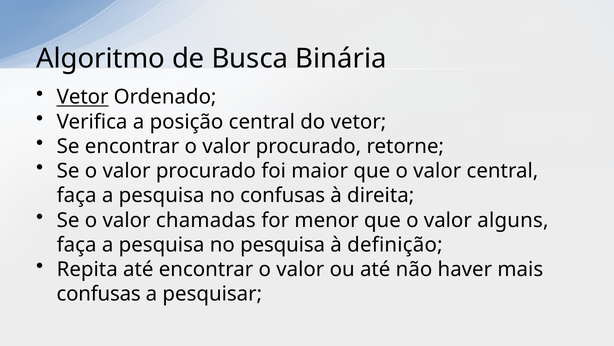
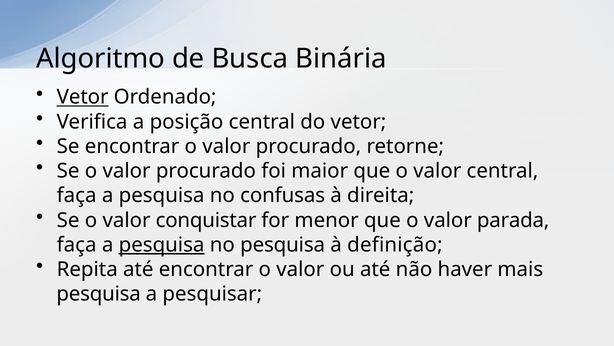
chamadas: chamadas -> conquistar (206, 220)
alguns: alguns -> parada (513, 220)
pesquisa underline: none -> present (162, 244)
confusas: confusas -> pesquisa (99, 294)
